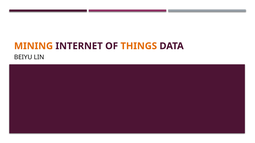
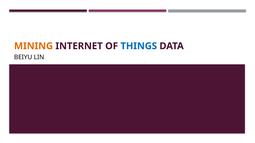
THINGS colour: orange -> blue (139, 46)
